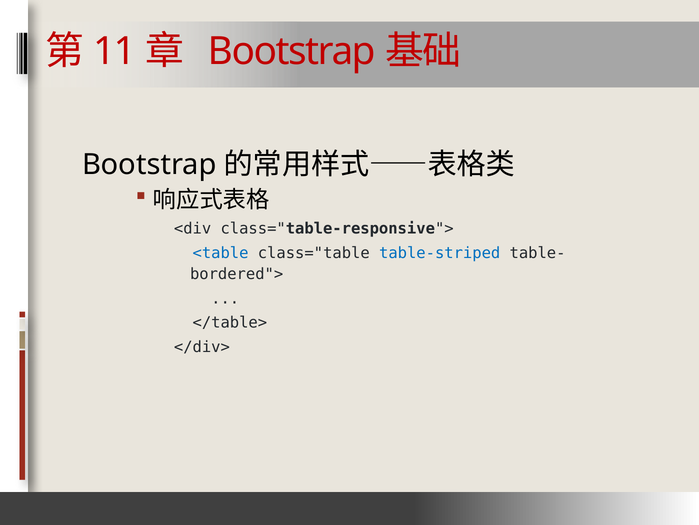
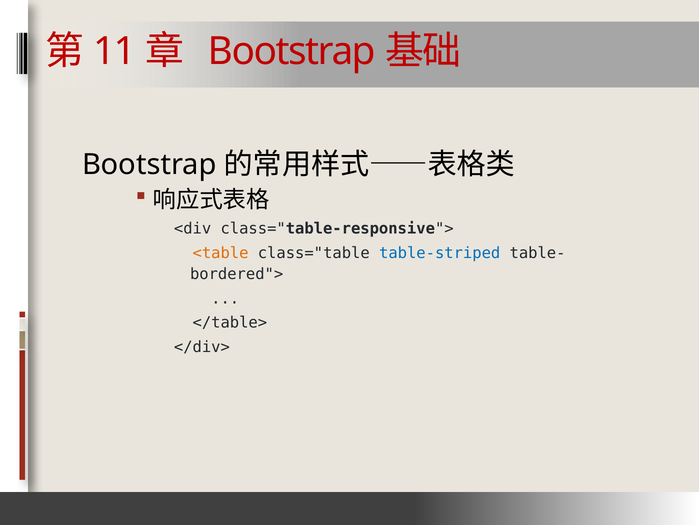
<table colour: blue -> orange (221, 253)
